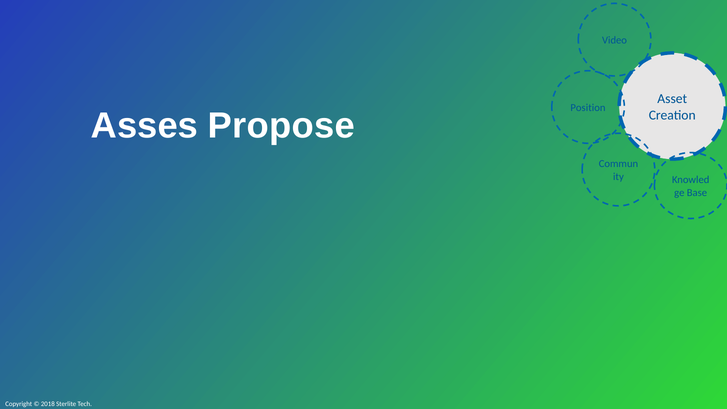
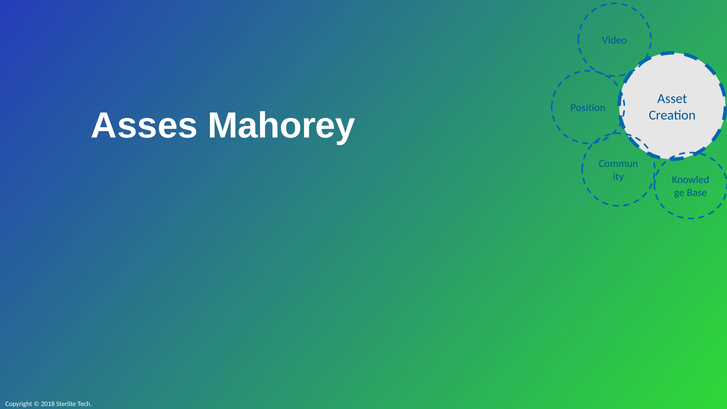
Propose: Propose -> Mahorey (282, 126)
